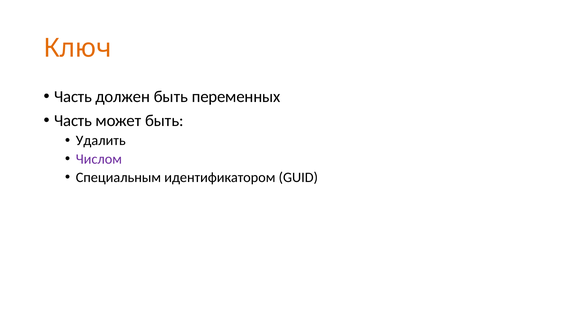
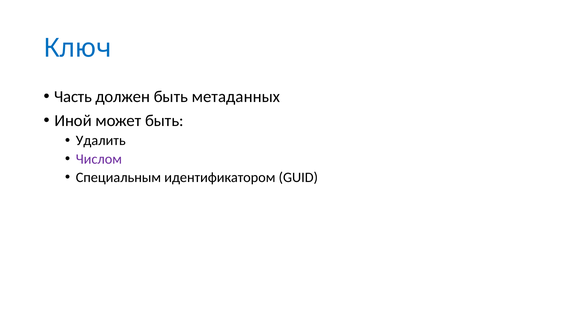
Ключ colour: orange -> blue (78, 48)
переменных: переменных -> метаданных (236, 97)
Часть: Часть -> Иной (73, 121)
